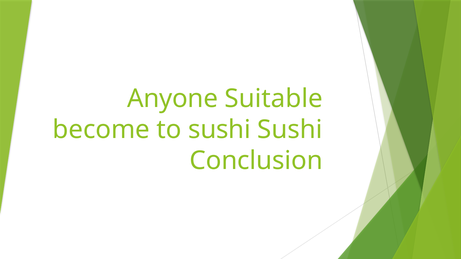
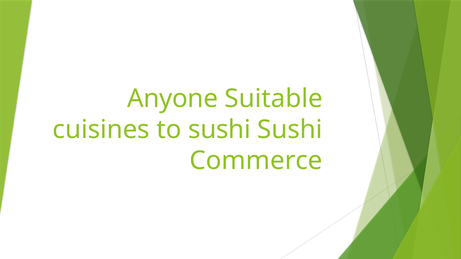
become: become -> cuisines (101, 130)
Conclusion: Conclusion -> Commerce (256, 161)
